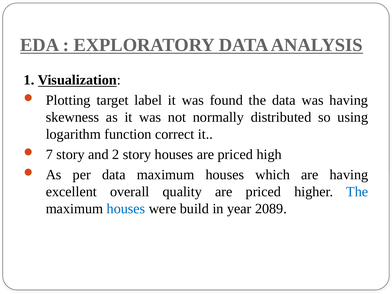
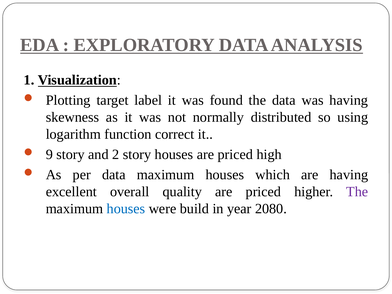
7: 7 -> 9 (49, 154)
The colour: blue -> purple (357, 192)
2089: 2089 -> 2080 (271, 209)
